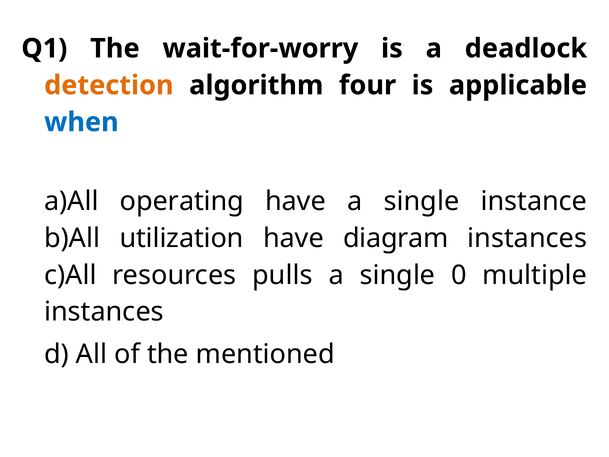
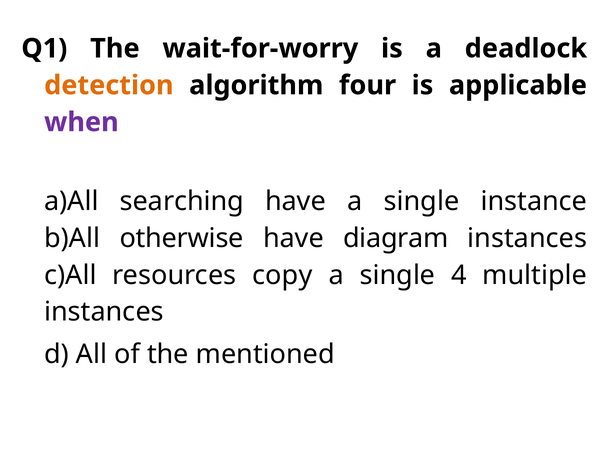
when colour: blue -> purple (81, 122)
operating: operating -> searching (182, 201)
utilization: utilization -> otherwise (182, 238)
pulls: pulls -> copy (282, 275)
0: 0 -> 4 (459, 275)
